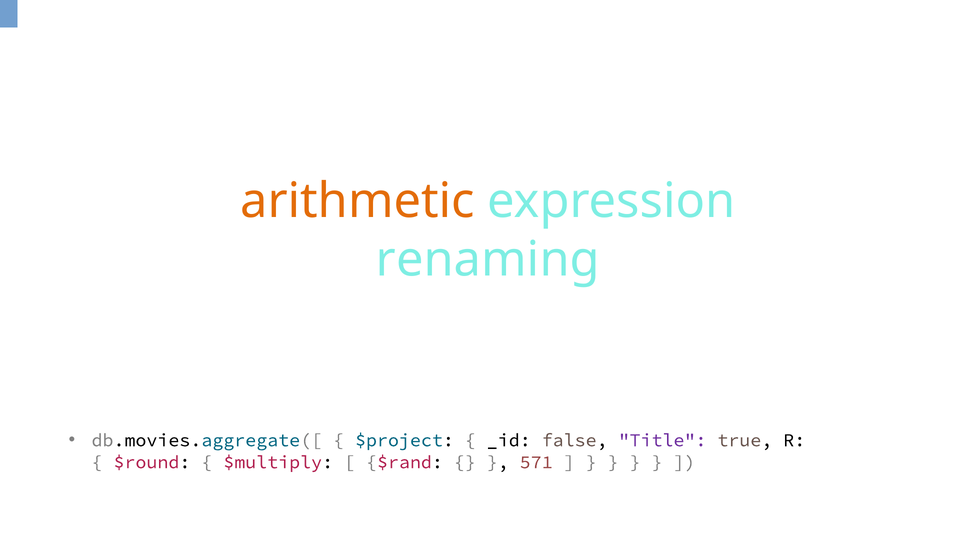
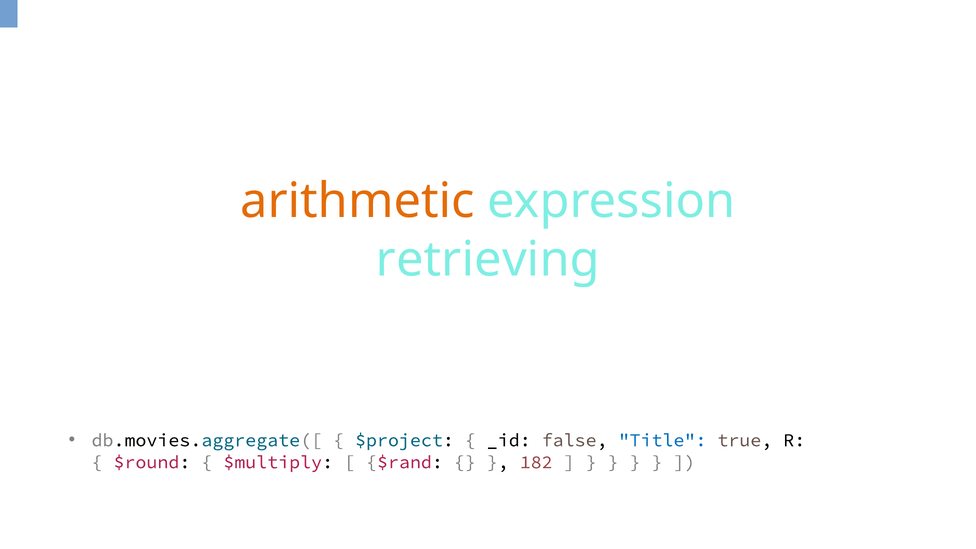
renaming: renaming -> retrieving (488, 260)
Title colour: purple -> blue (662, 440)
571: 571 -> 182 (536, 462)
